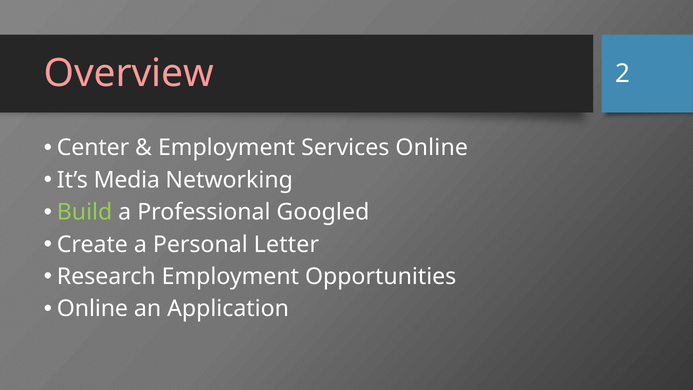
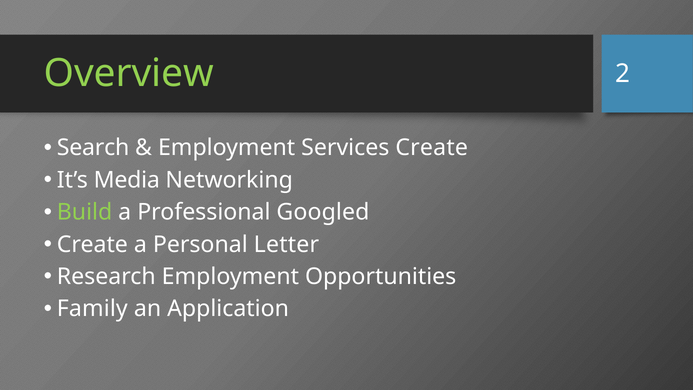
Overview colour: pink -> light green (129, 73)
Center: Center -> Search (93, 148)
Services Online: Online -> Create (432, 148)
Online: Online -> Family (92, 309)
